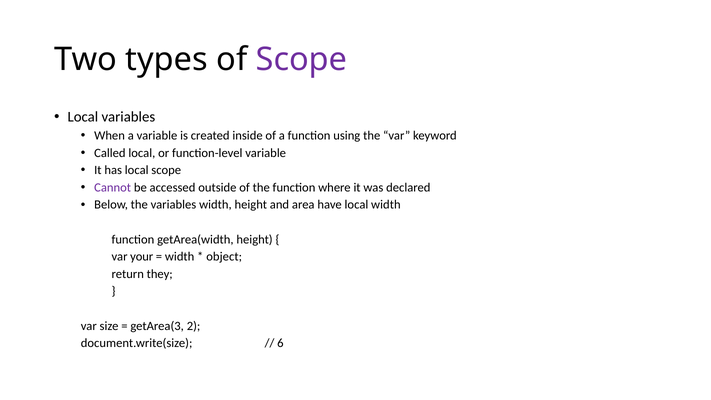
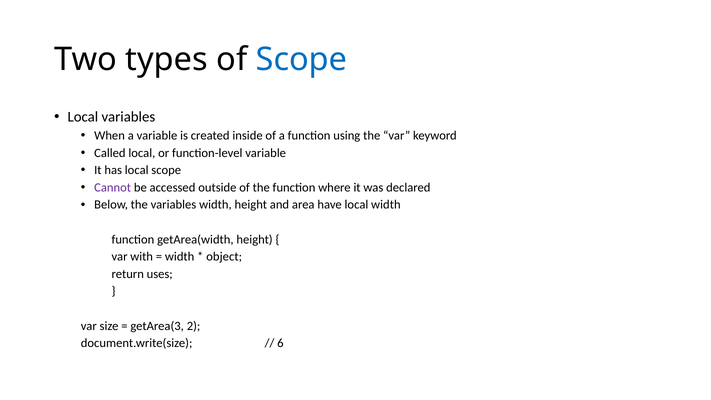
Scope colour: purple -> blue (301, 60)
your: your -> with (142, 257)
they: they -> uses (160, 274)
